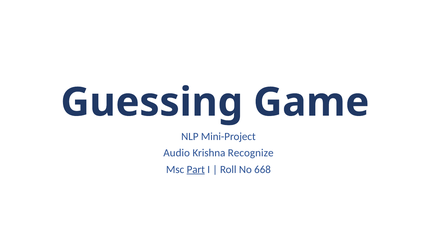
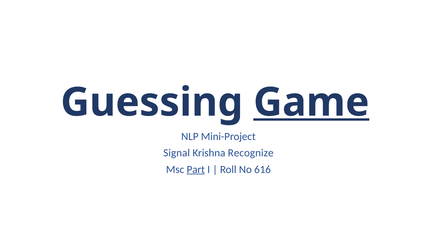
Game underline: none -> present (311, 102)
Audio: Audio -> Signal (177, 153)
668: 668 -> 616 (263, 169)
